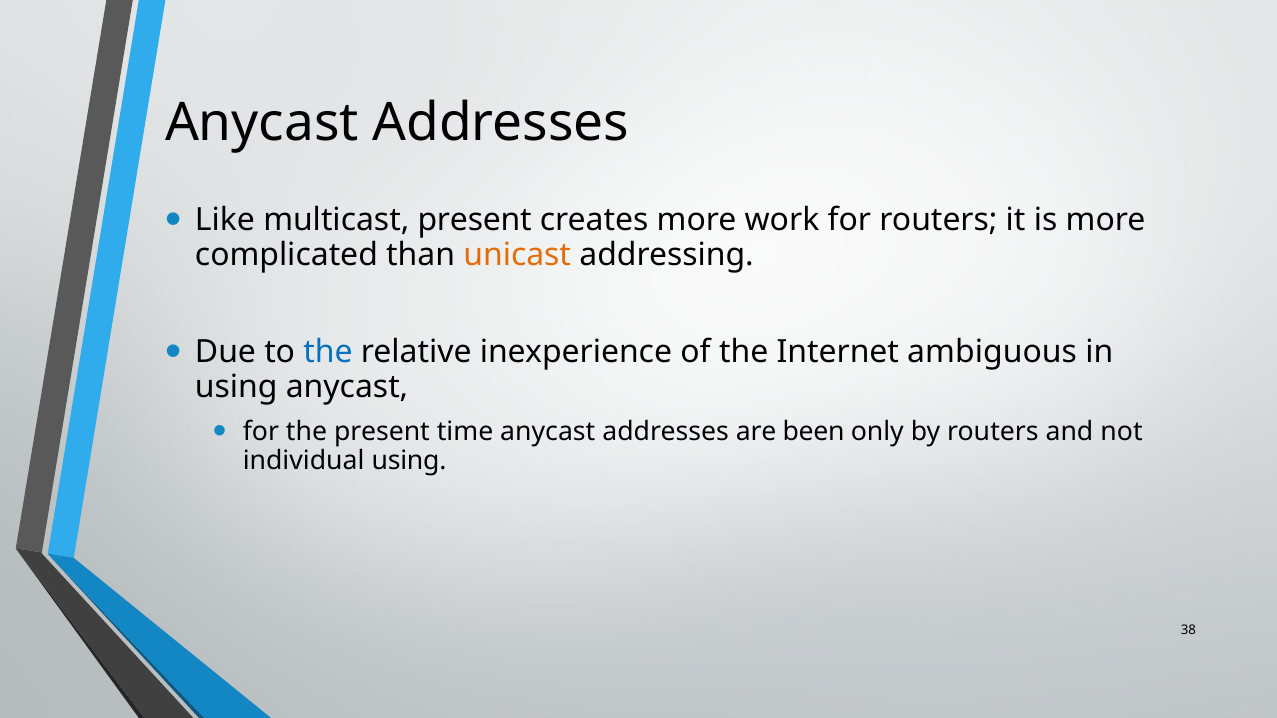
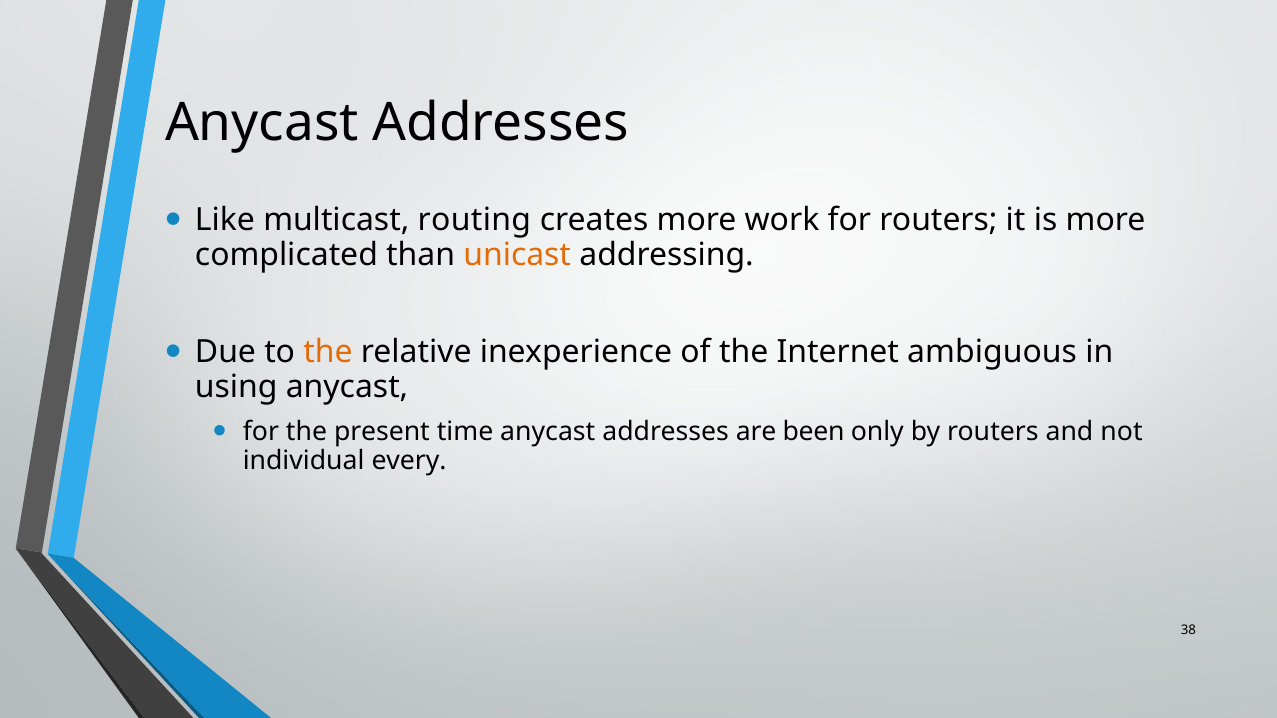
multicast present: present -> routing (474, 220)
the colour: blue -> orange (328, 352)
individual using: using -> every (409, 461)
